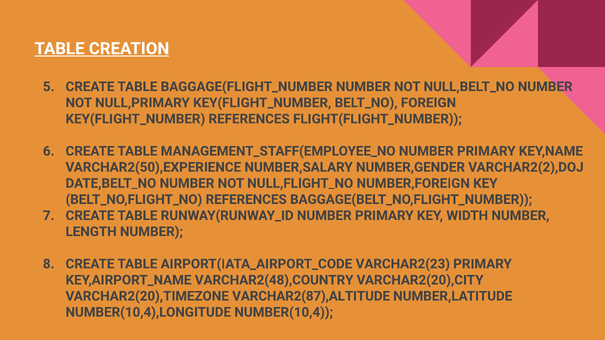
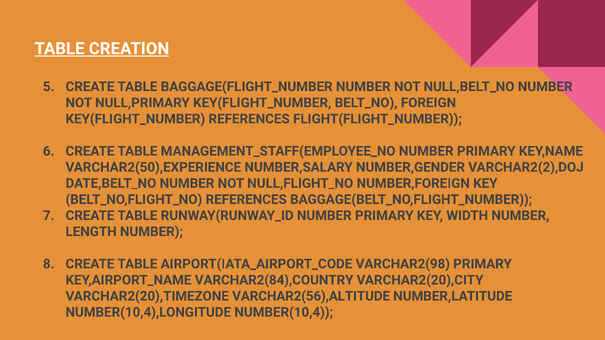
VARCHAR2(23: VARCHAR2(23 -> VARCHAR2(98 (403, 264)
VARCHAR2(48),COUNTRY: VARCHAR2(48),COUNTRY -> VARCHAR2(84),COUNTRY (274, 280)
VARCHAR2(87),ALTITUDE: VARCHAR2(87),ALTITUDE -> VARCHAR2(56),ALTITUDE (311, 296)
